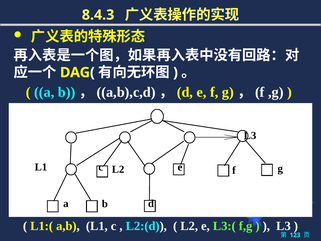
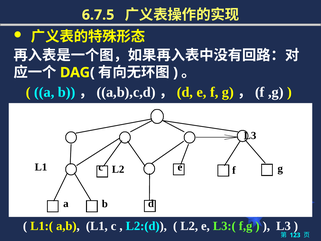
8.4.3: 8.4.3 -> 6.7.5 (98, 15)
